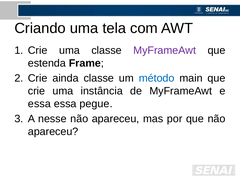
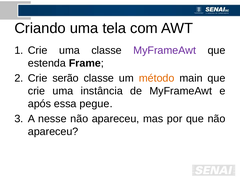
ainda: ainda -> serão (66, 78)
método colour: blue -> orange (157, 78)
essa: essa -> após (39, 104)
